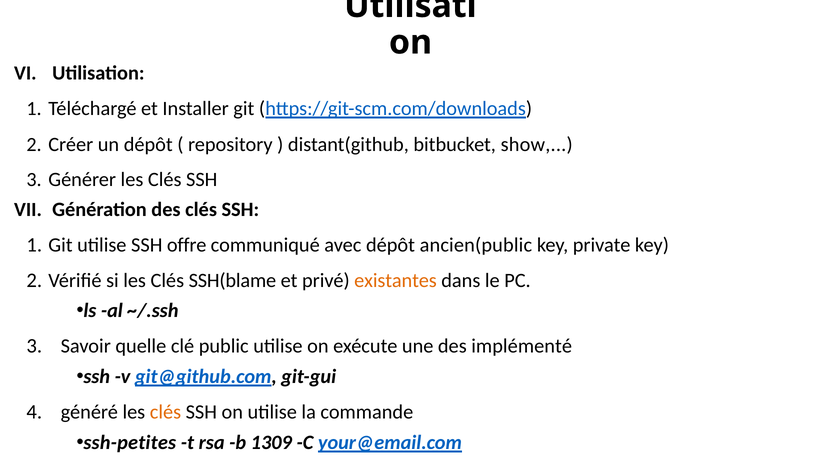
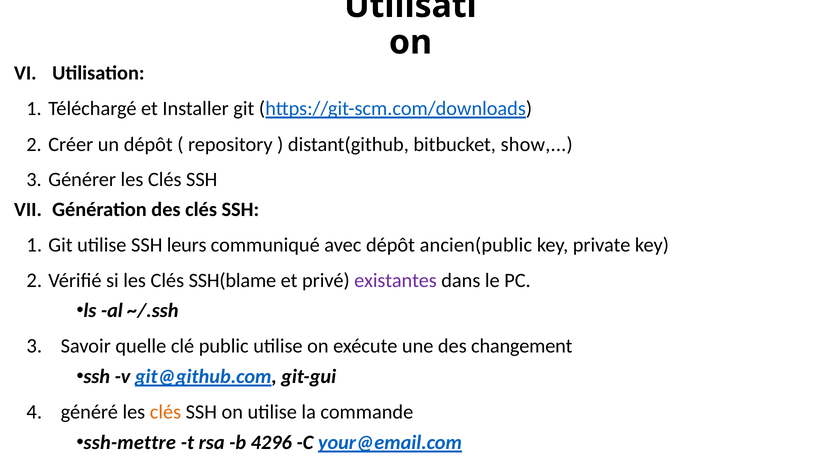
offre: offre -> leurs (187, 245)
existantes colour: orange -> purple (396, 281)
implémenté: implémenté -> changement (522, 346)
ssh-petites: ssh-petites -> ssh-mettre (130, 443)
1309: 1309 -> 4296 (271, 443)
